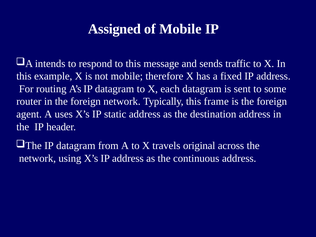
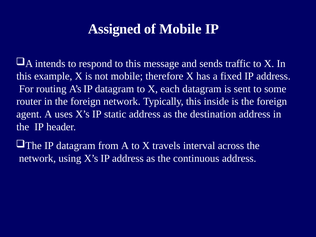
frame: frame -> inside (216, 101)
original: original -> interval (199, 146)
